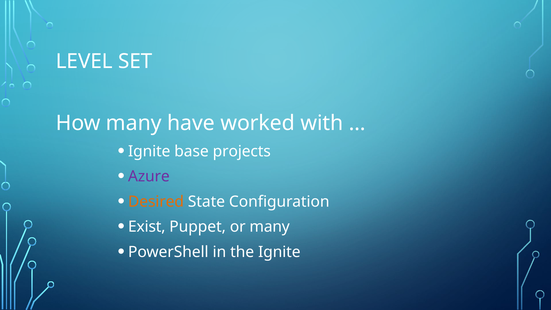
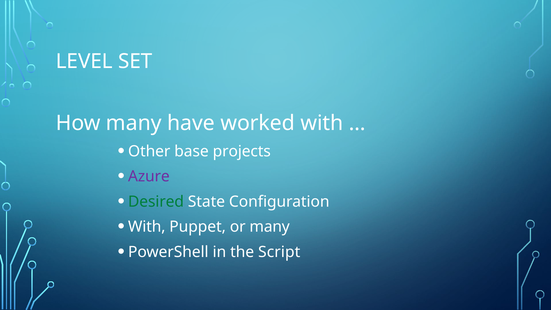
Ignite: Ignite -> Other (149, 151)
Desired colour: orange -> green (156, 202)
Exist: Exist -> With (147, 227)
the Ignite: Ignite -> Script (279, 252)
